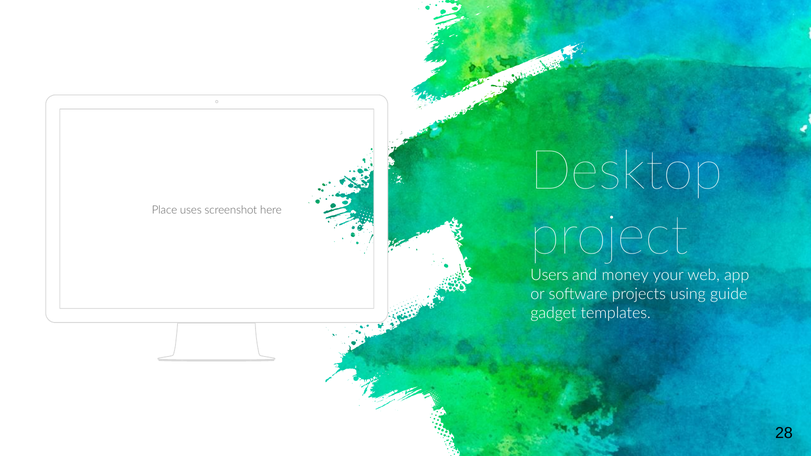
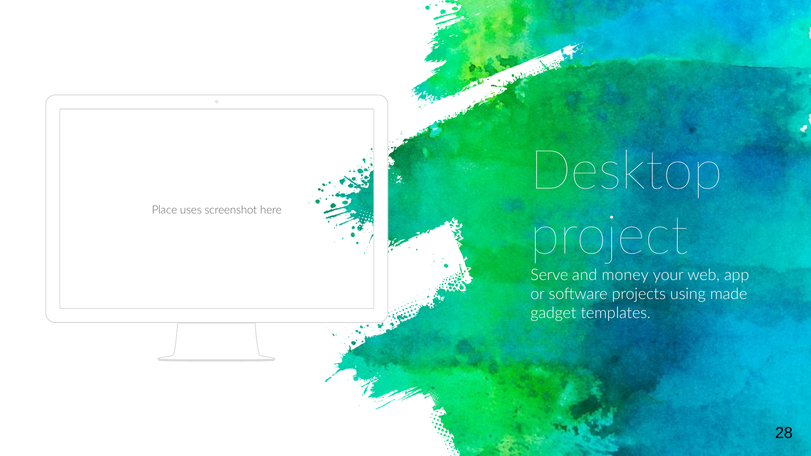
Users: Users -> Serve (549, 275)
guide: guide -> made (729, 294)
